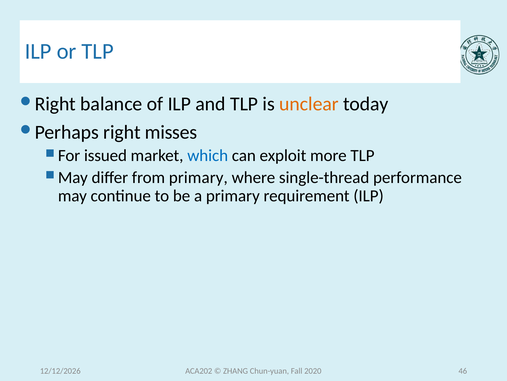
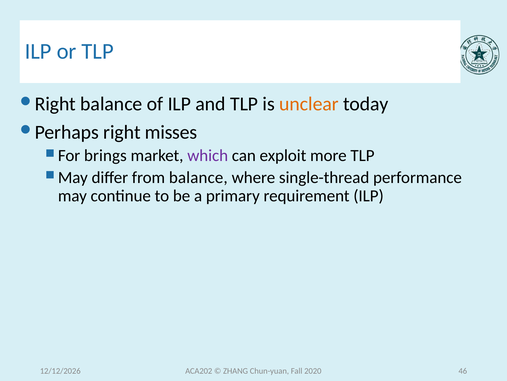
issued: issued -> brings (105, 155)
which colour: blue -> purple (208, 155)
from primary: primary -> balance (198, 177)
